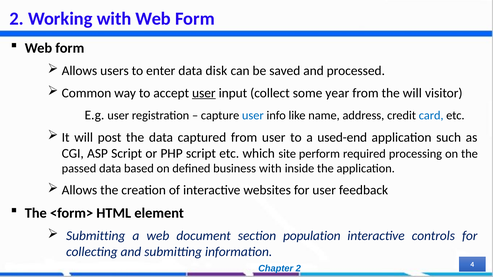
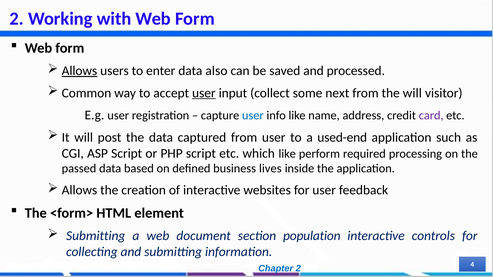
Allows underline: none -> present (79, 71)
disk: disk -> also (216, 71)
year: year -> next (337, 93)
card colour: blue -> purple (431, 116)
which site: site -> like (287, 154)
business with: with -> lives (270, 169)
